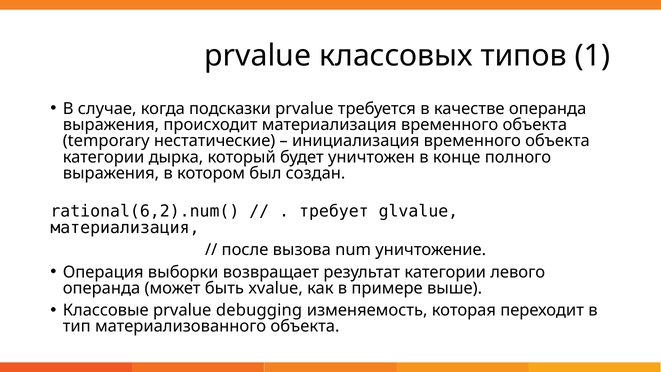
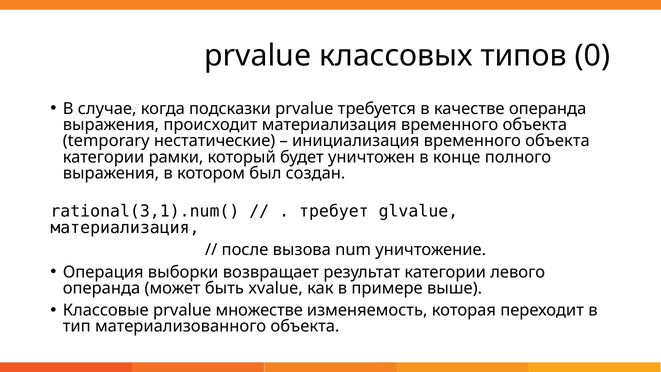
1: 1 -> 0 (593, 56)
дырка: дырка -> рамки (176, 157)
rational(6,2).num(: rational(6,2).num( -> rational(3,1).num( (145, 211)
debugging: debugging -> множестве (259, 310)
